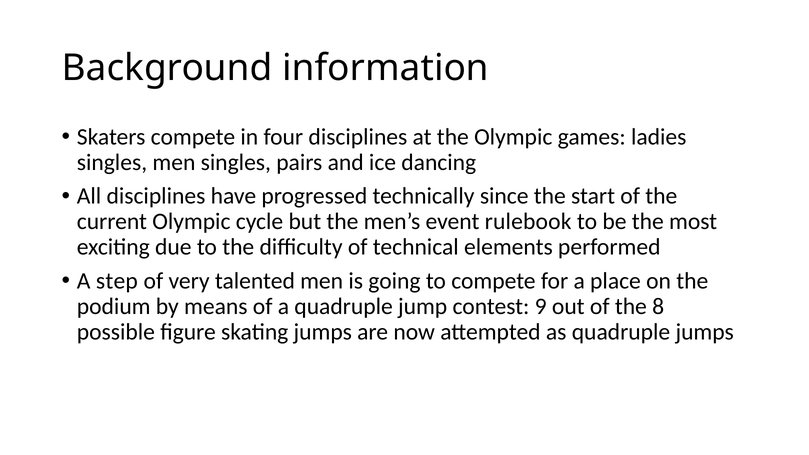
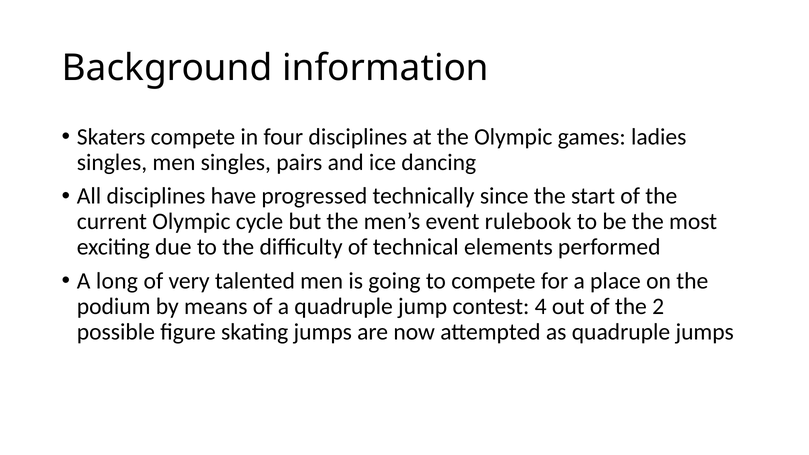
step: step -> long (117, 281)
9: 9 -> 4 (541, 307)
8: 8 -> 2 (658, 307)
